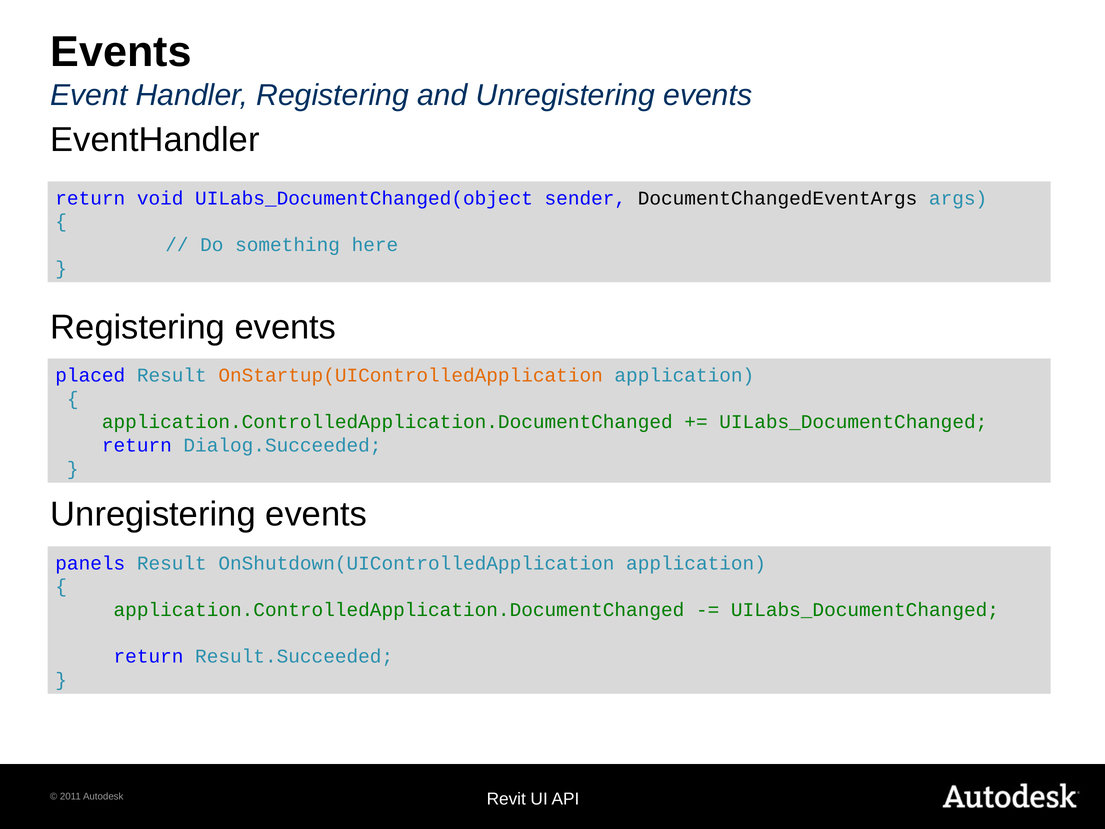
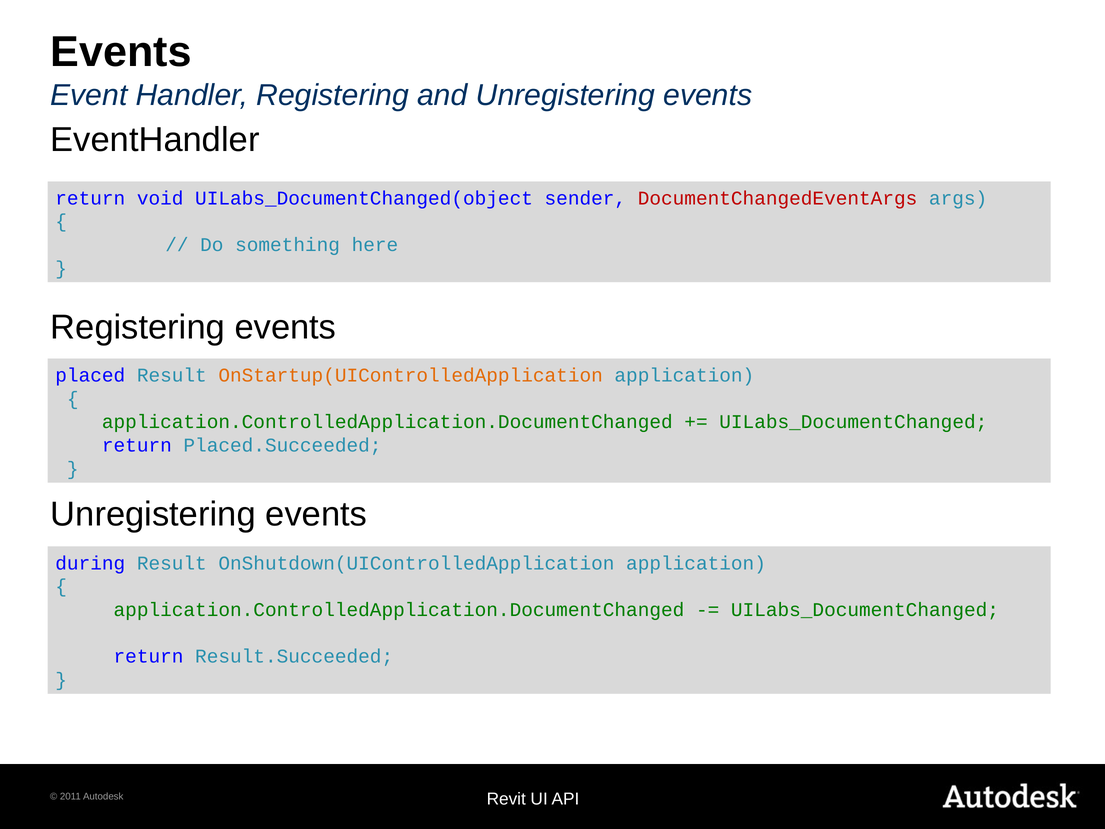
DocumentChangedEventArgs colour: black -> red (778, 198)
Dialog.Succeeded: Dialog.Succeeded -> Placed.Succeeded (282, 445)
panels: panels -> during (90, 563)
